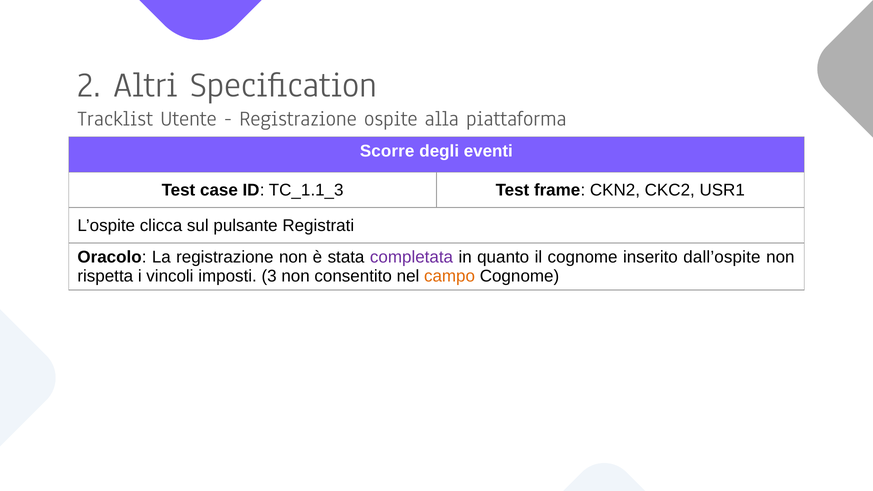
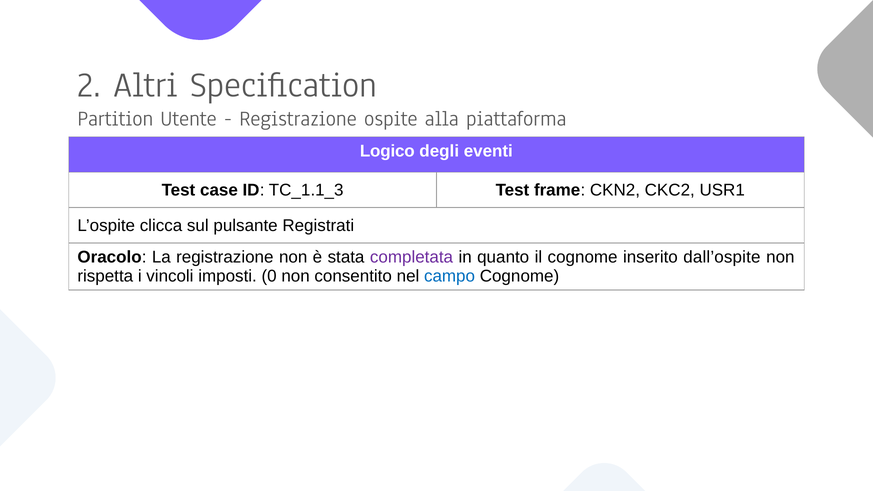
Tracklist: Tracklist -> Partition (115, 119)
Scorre: Scorre -> Logico (387, 151)
3: 3 -> 0 (269, 276)
campo colour: orange -> blue (450, 276)
